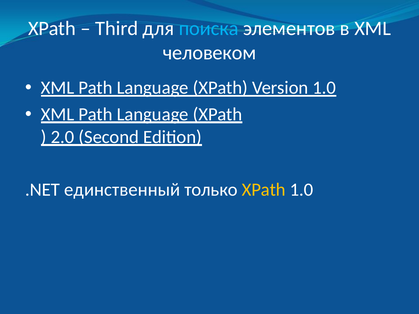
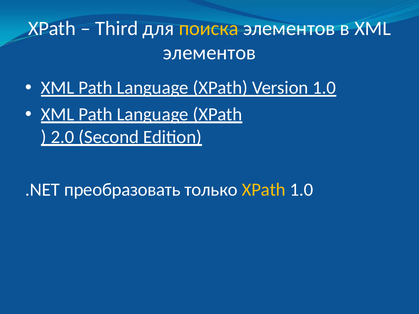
поиска colour: light blue -> yellow (209, 28)
человеком: человеком -> элементов (209, 53)
единственный: единственный -> преобразовать (122, 190)
